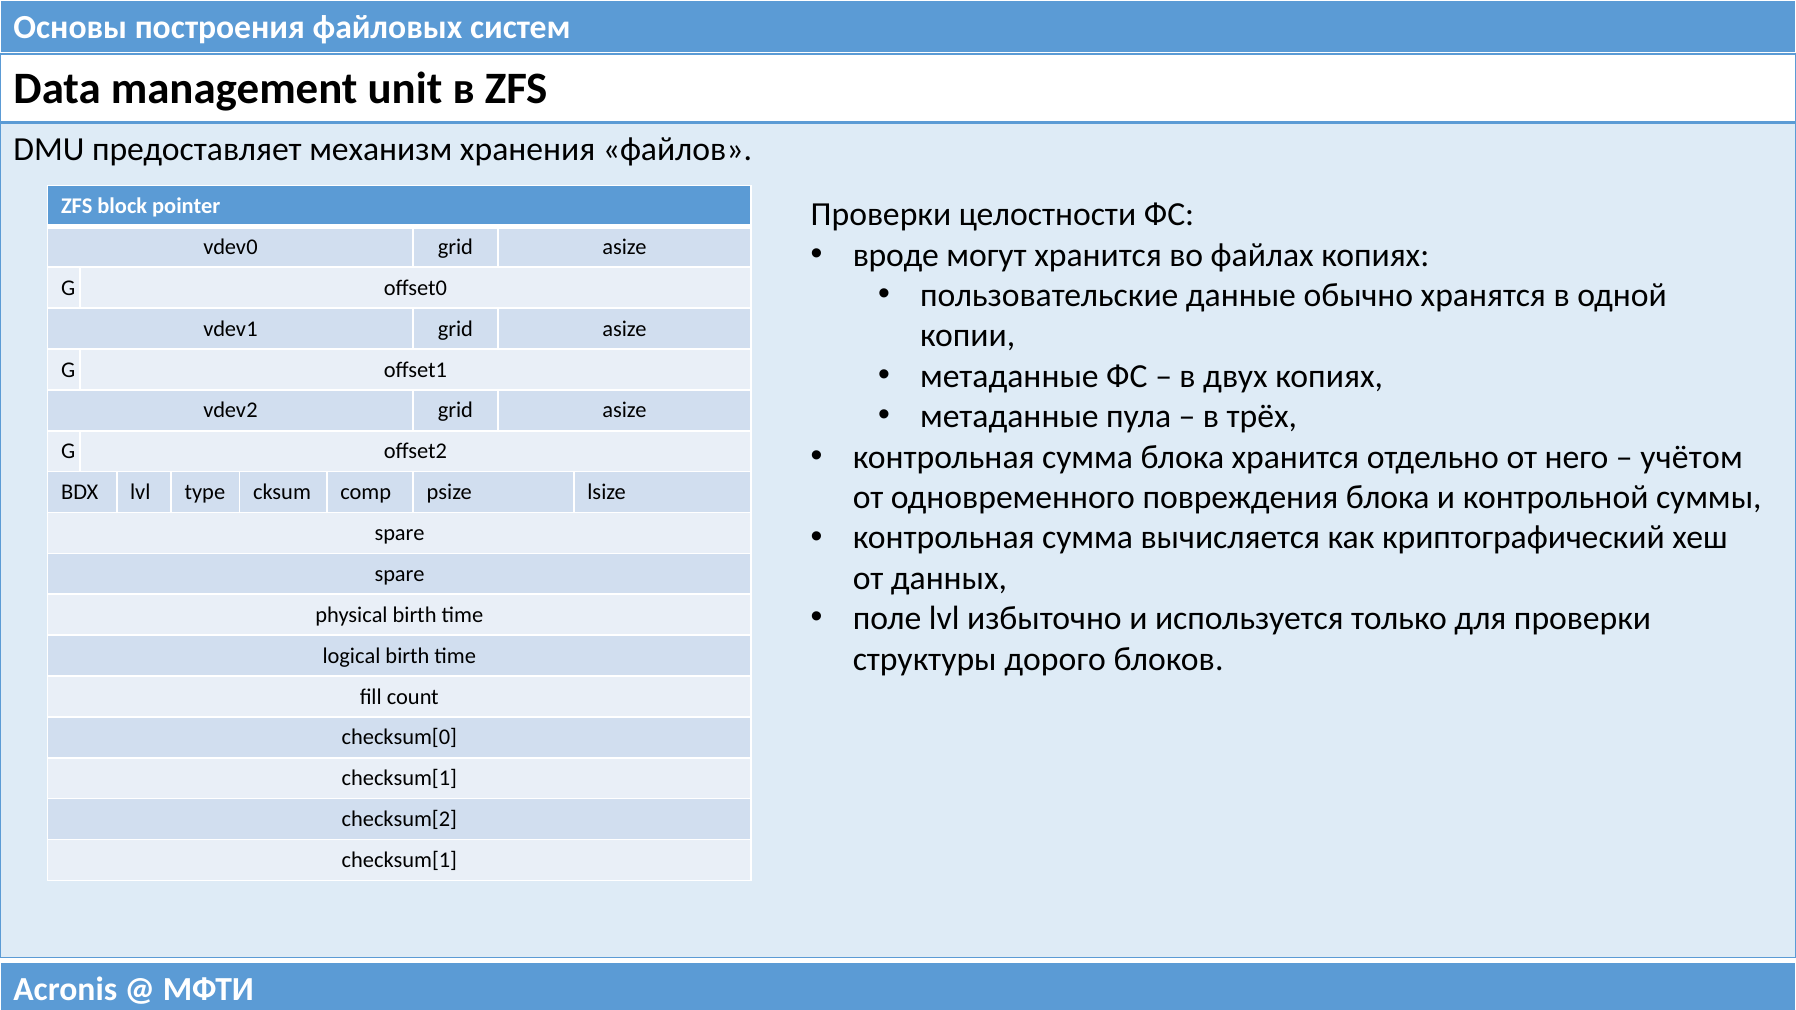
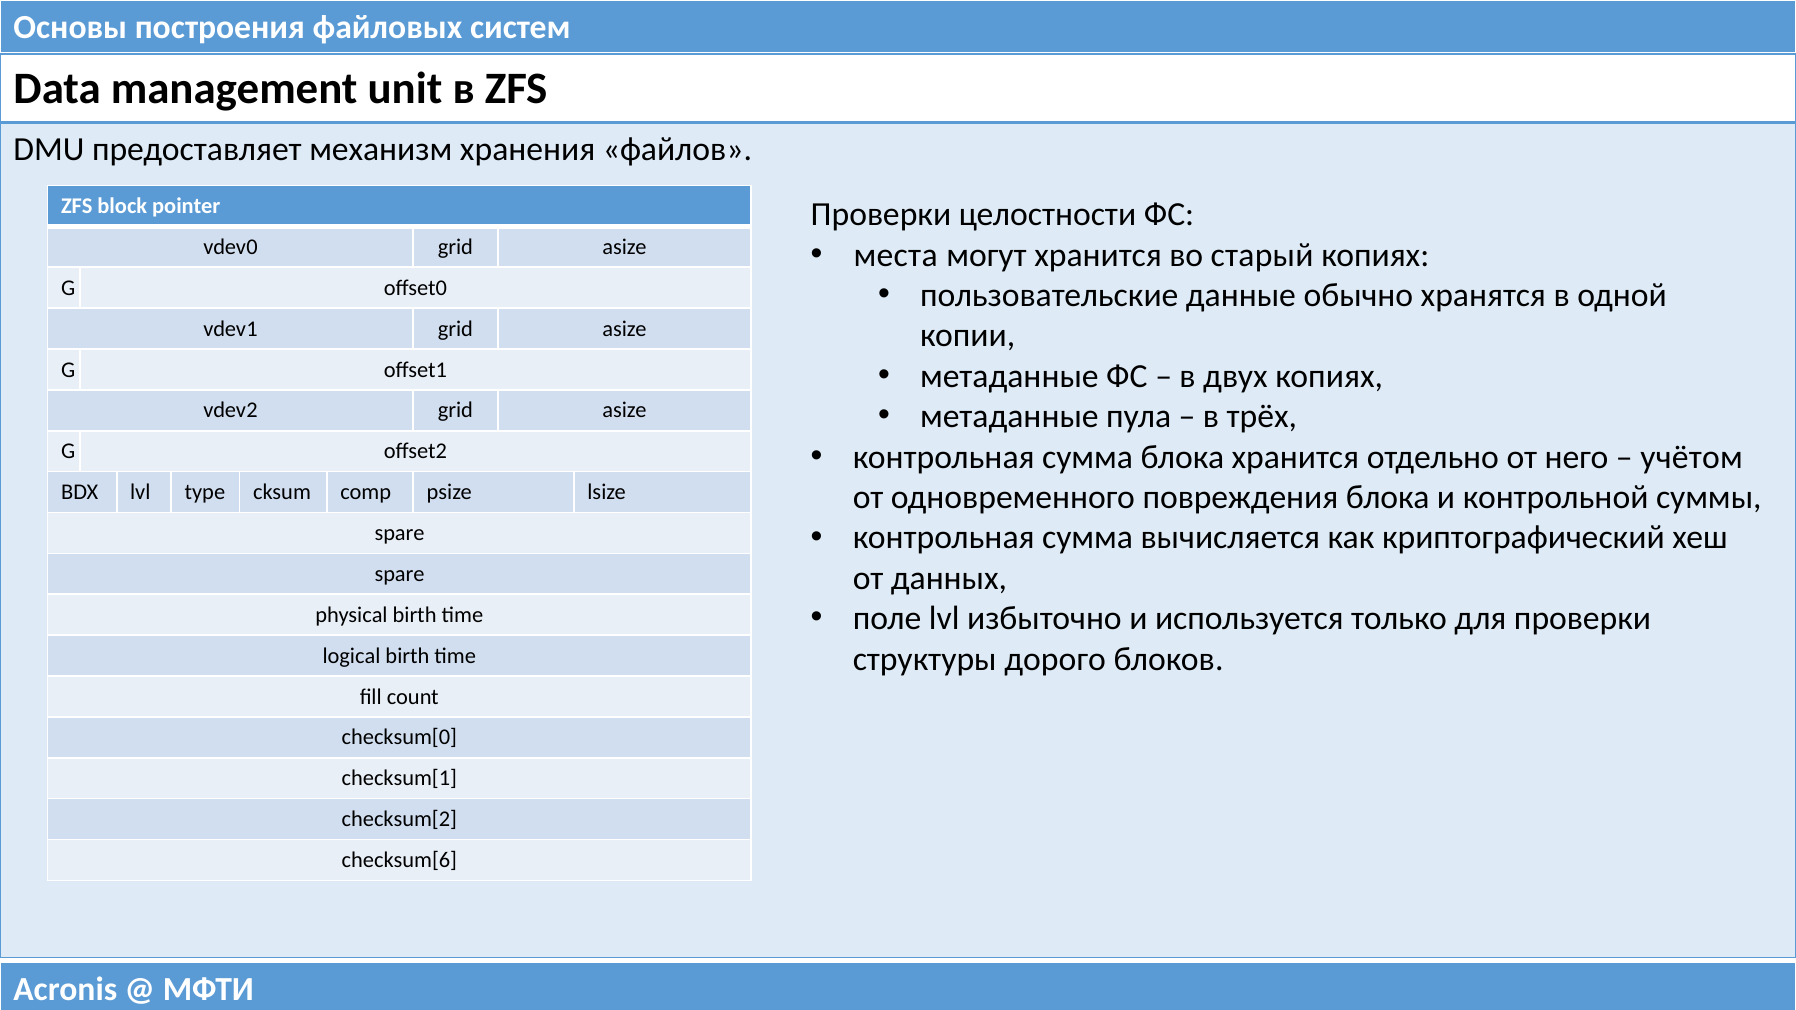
вроде: вроде -> места (896, 255)
файлах: файлах -> старый (1262, 255)
checksum[1: checksum[1 -> checksum[6 (399, 860)
